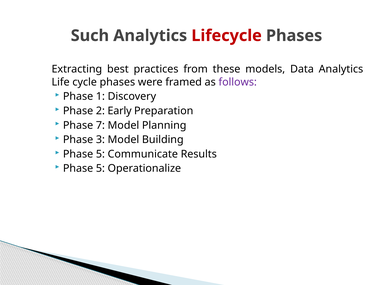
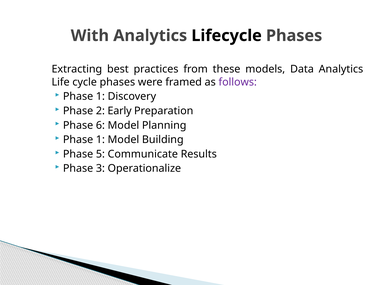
Such: Such -> With (90, 36)
Lifecycle colour: red -> black (227, 36)
7: 7 -> 6 (100, 125)
3: 3 -> 1 (100, 140)
5: 5 -> 3 (100, 168)
